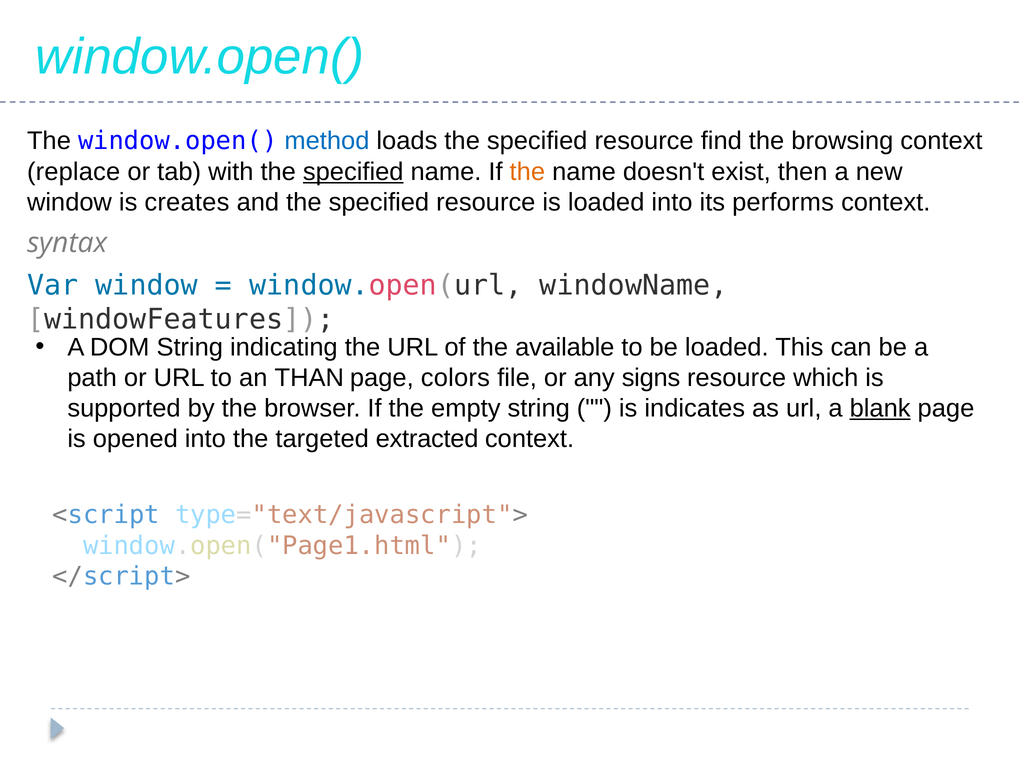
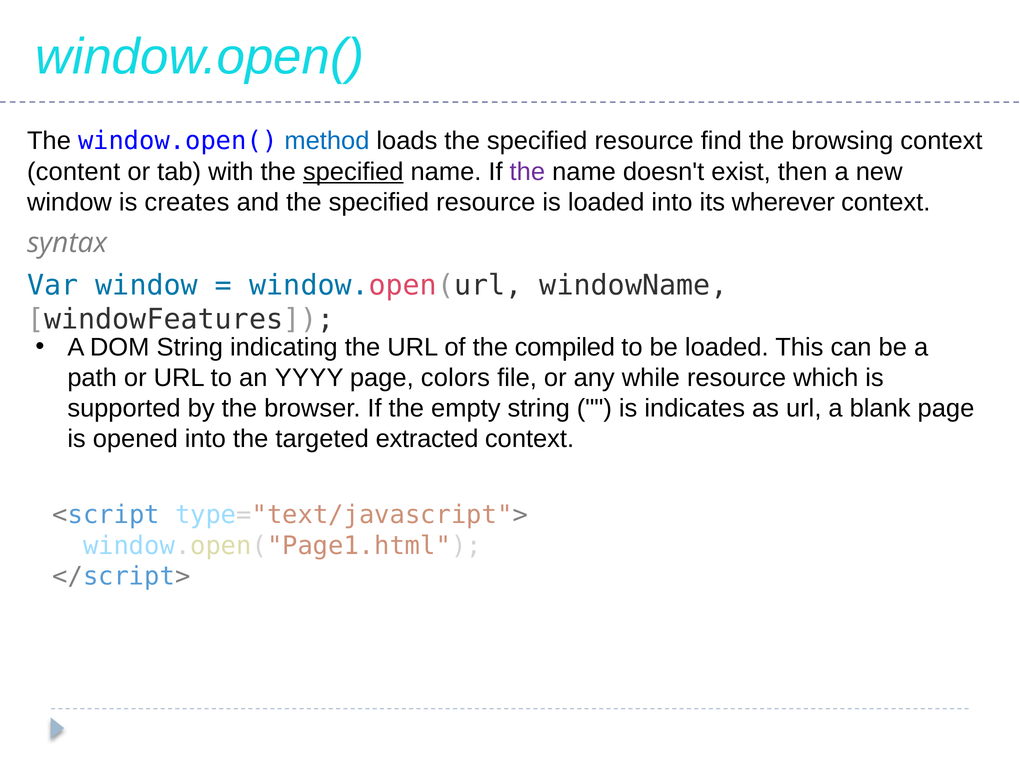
replace: replace -> content (74, 172)
the colour: orange -> purple (527, 172)
performs: performs -> wherever (783, 202)
available: available -> compiled (565, 347)
THAN: THAN -> YYYY (309, 378)
signs: signs -> while (651, 378)
blank underline: present -> none (880, 408)
